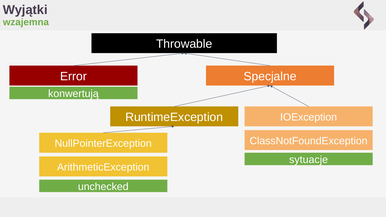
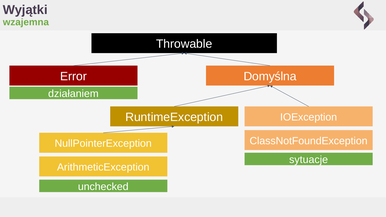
Specjalne: Specjalne -> Domyślna (270, 76)
konwertują: konwertują -> działaniem (73, 94)
